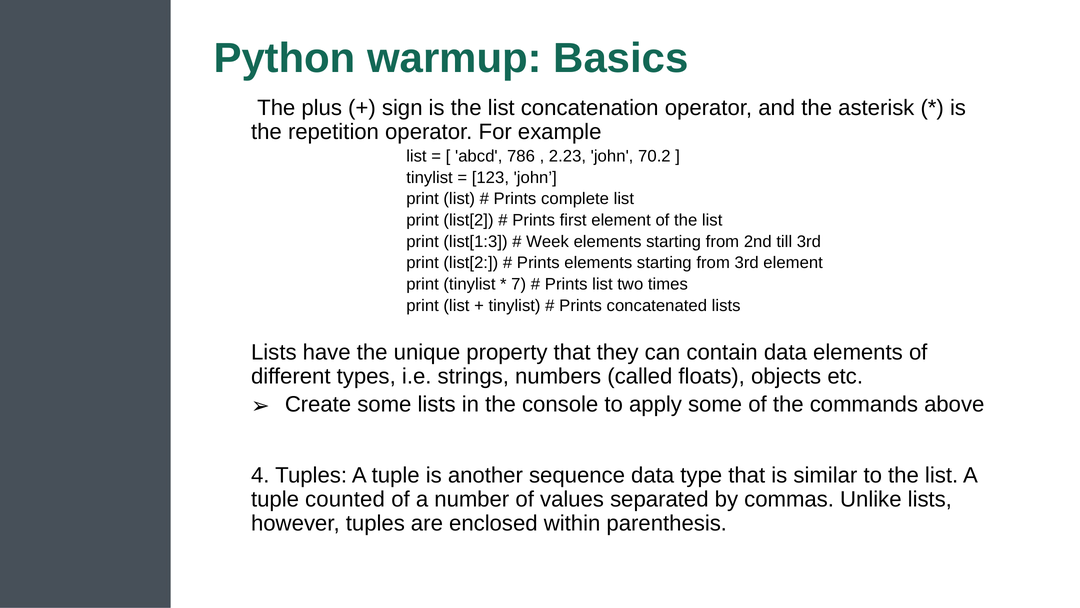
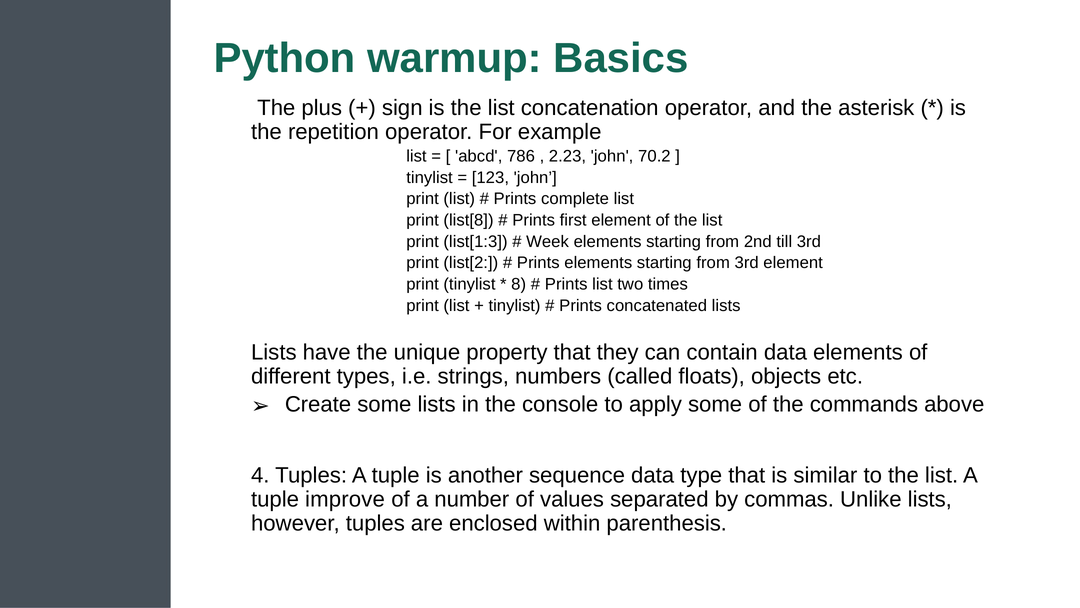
list[2: list[2 -> list[8 (468, 220)
7: 7 -> 8 (519, 284)
counted: counted -> improve (345, 499)
